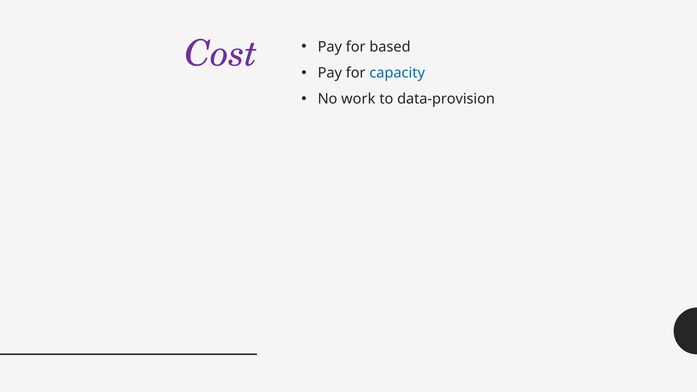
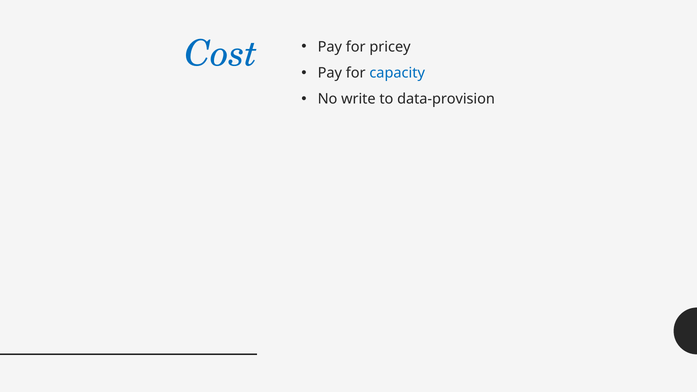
Cost colour: purple -> blue (221, 54)
based: based -> pricey (390, 47)
work: work -> write (358, 99)
